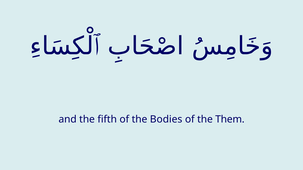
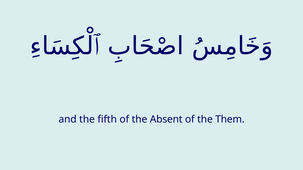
Bodies: Bodies -> Absent (166, 120)
